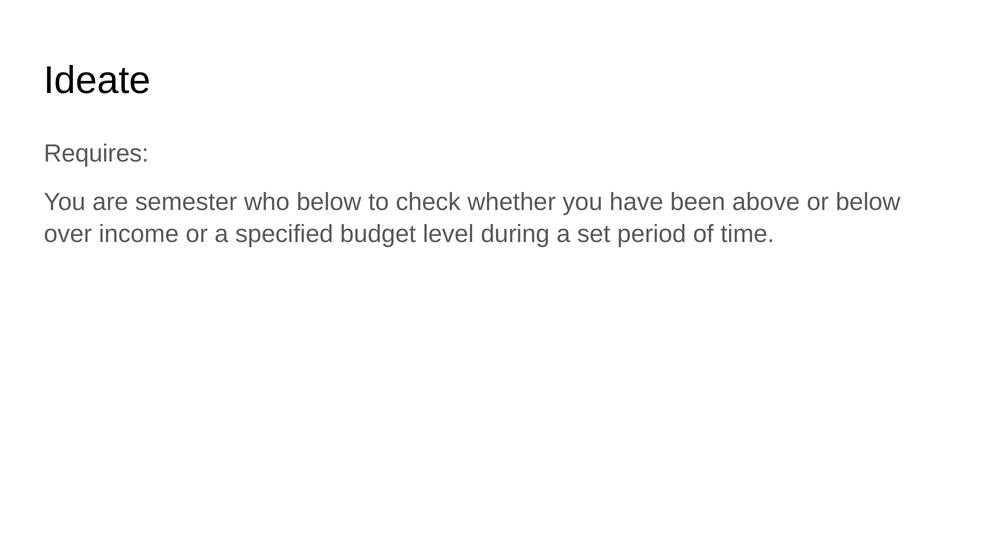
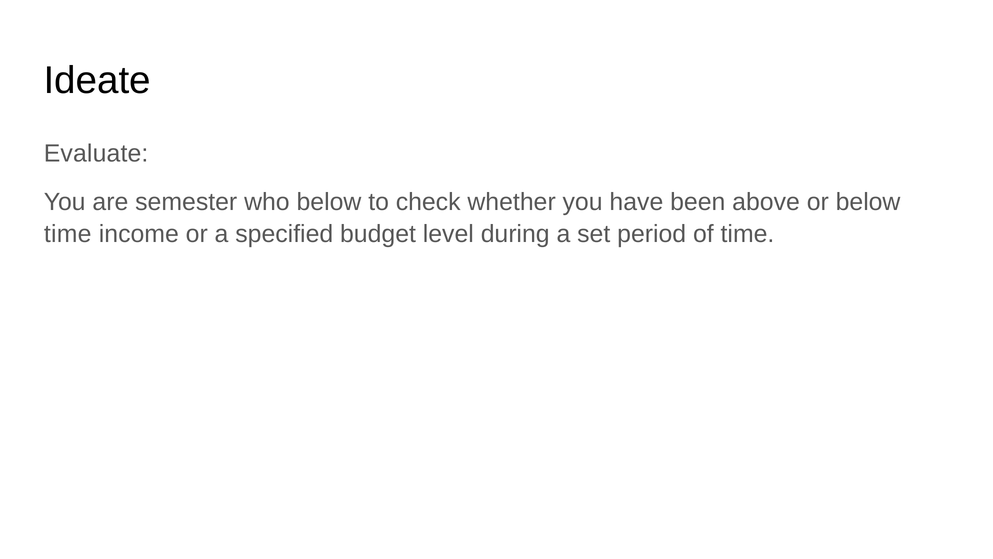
Requires: Requires -> Evaluate (96, 154)
over: over -> time (68, 234)
